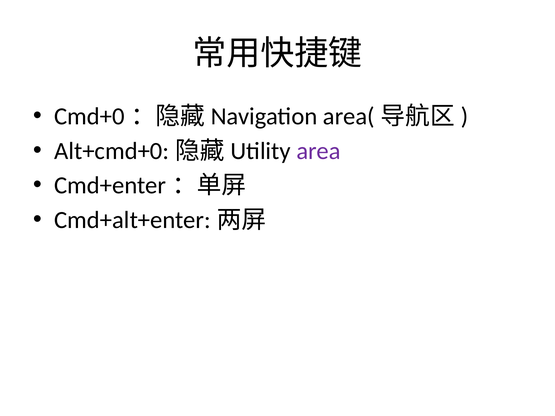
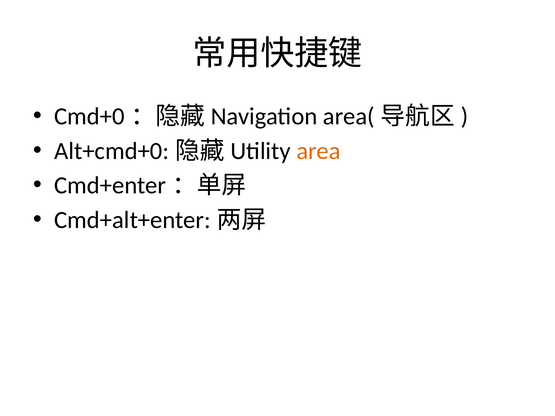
area colour: purple -> orange (318, 151)
